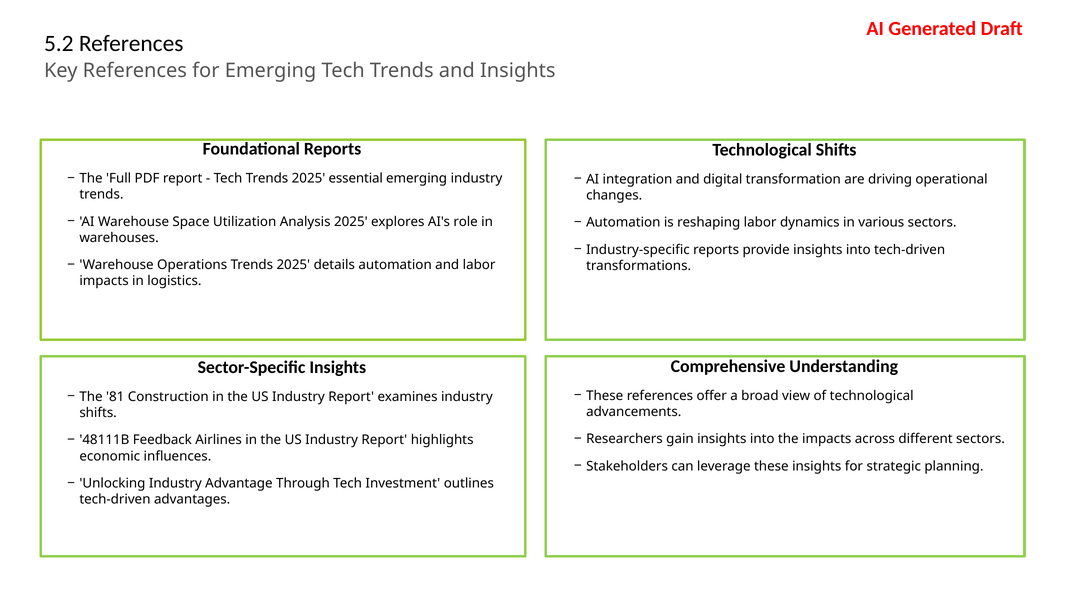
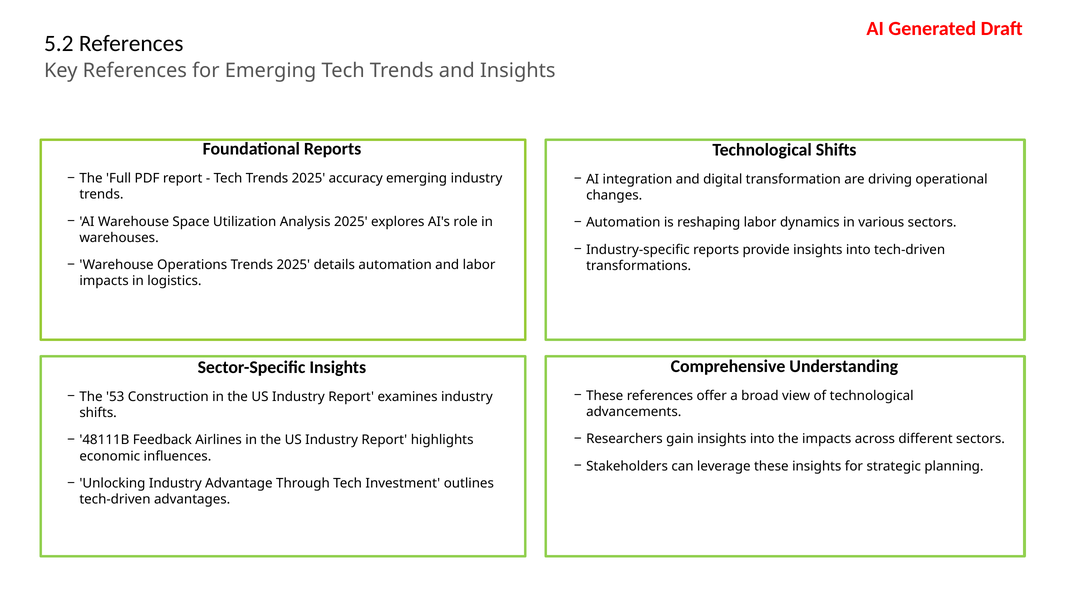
essential: essential -> accuracy (356, 178)
81: 81 -> 53 (115, 397)
